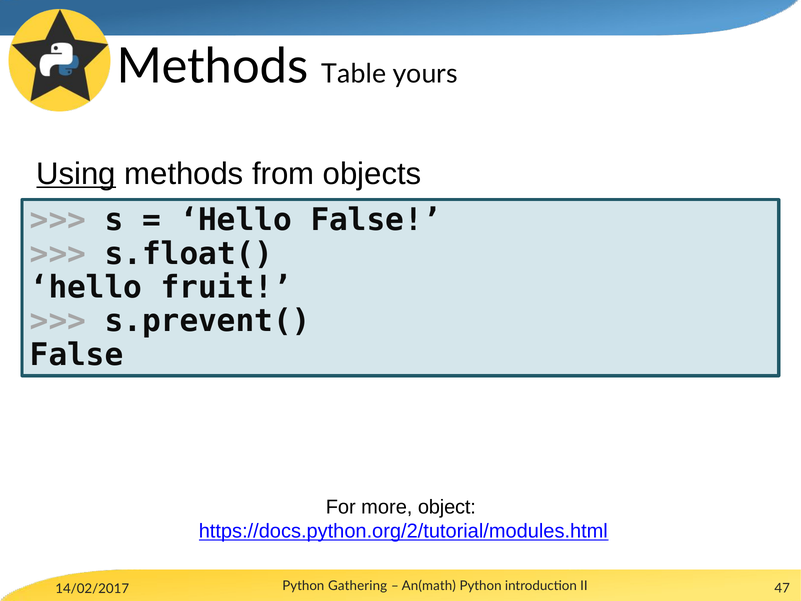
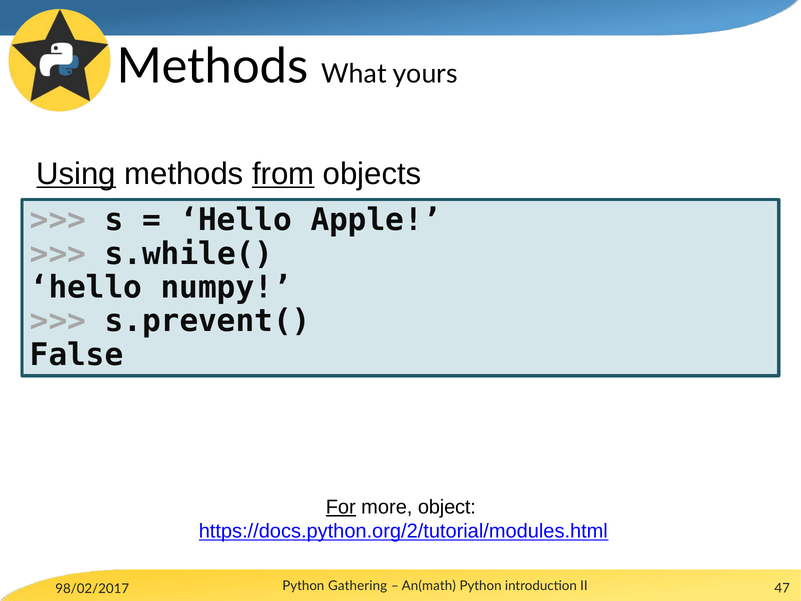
Table: Table -> What (354, 74)
from underline: none -> present (283, 174)
Hello False: False -> Apple (376, 220)
s.float(: s.float( -> s.while( (189, 254)
fruit: fruit -> numpy (226, 287)
For underline: none -> present (341, 507)
14/02/2017: 14/02/2017 -> 98/02/2017 (92, 588)
